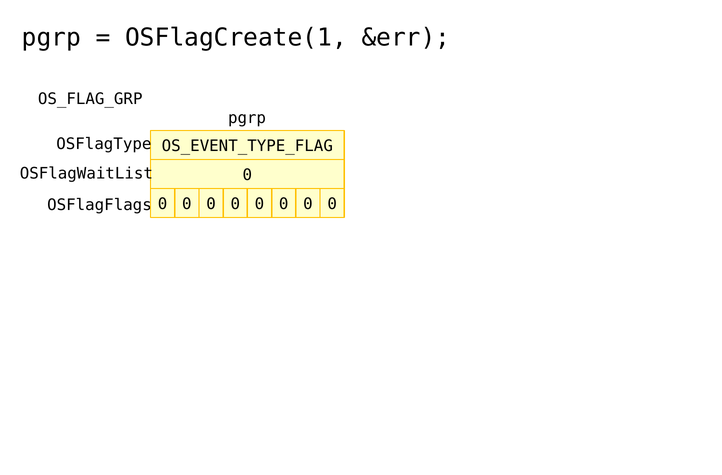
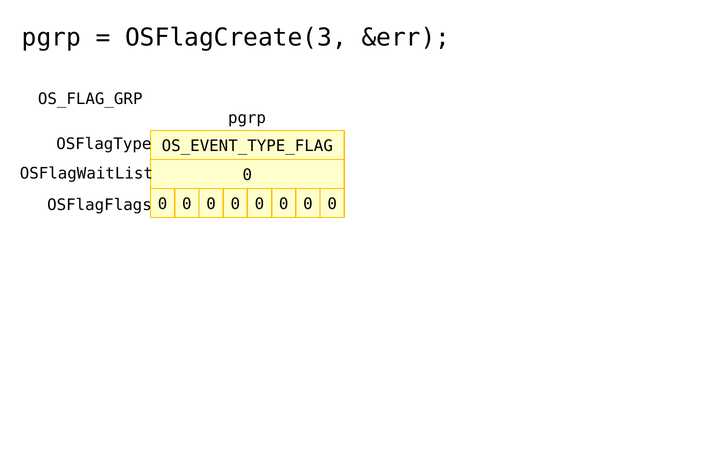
OSFlagCreate(1: OSFlagCreate(1 -> OSFlagCreate(3 (236, 38)
